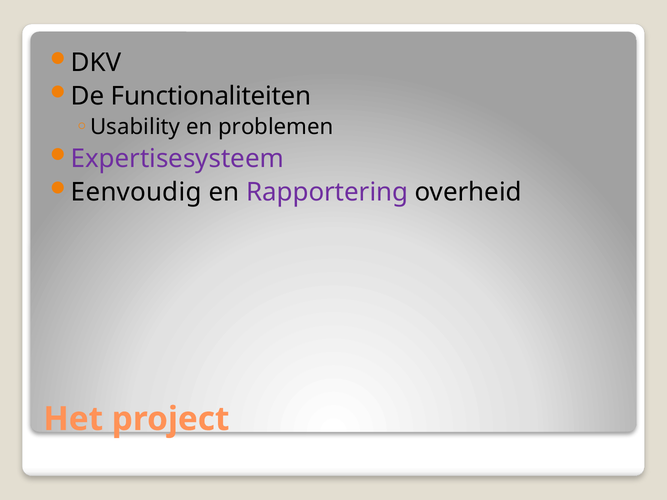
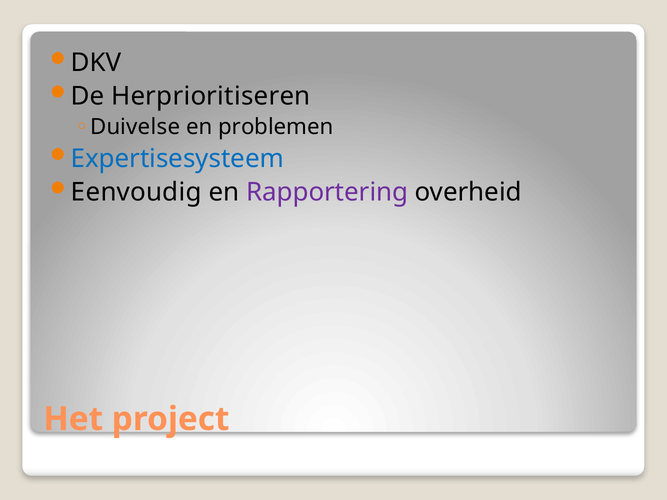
Functionaliteiten: Functionaliteiten -> Herprioritiseren (211, 96)
Usability: Usability -> Duivelse (135, 127)
Expertisesysteem colour: purple -> blue (177, 159)
